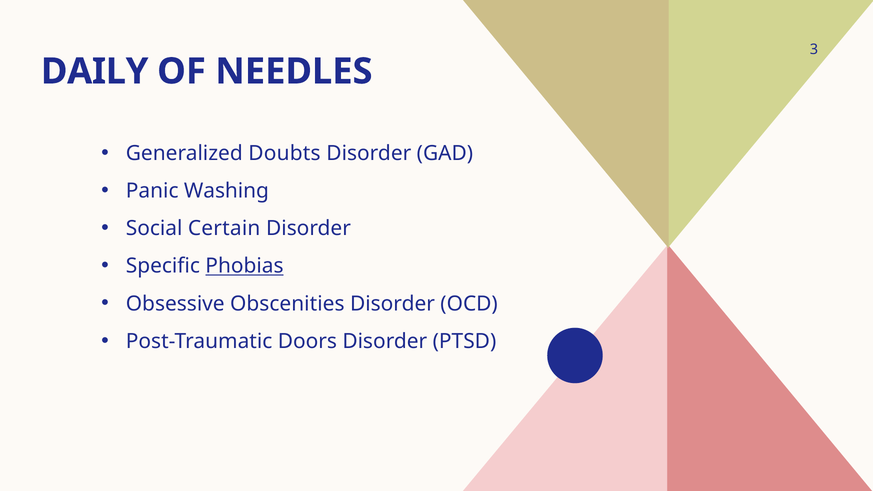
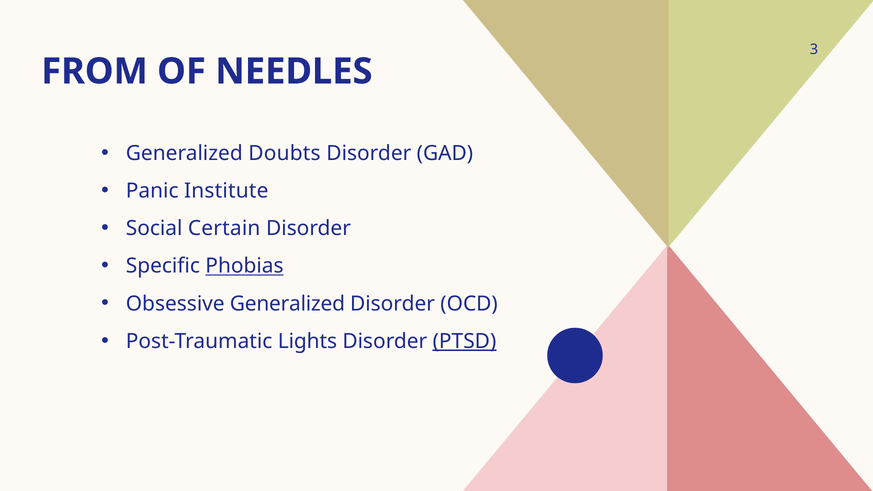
DAILY: DAILY -> FROM (94, 71)
Washing: Washing -> Institute (226, 191)
Obsessive Obscenities: Obscenities -> Generalized (287, 304)
Doors: Doors -> Lights (307, 341)
PTSD underline: none -> present (464, 341)
